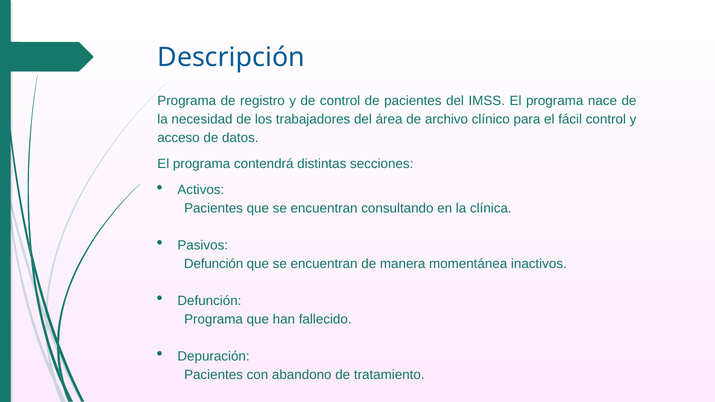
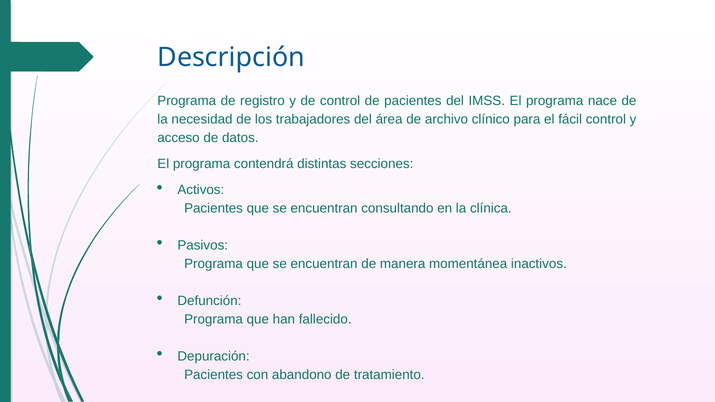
Defunción: Defunción -> Programa (214, 264)
